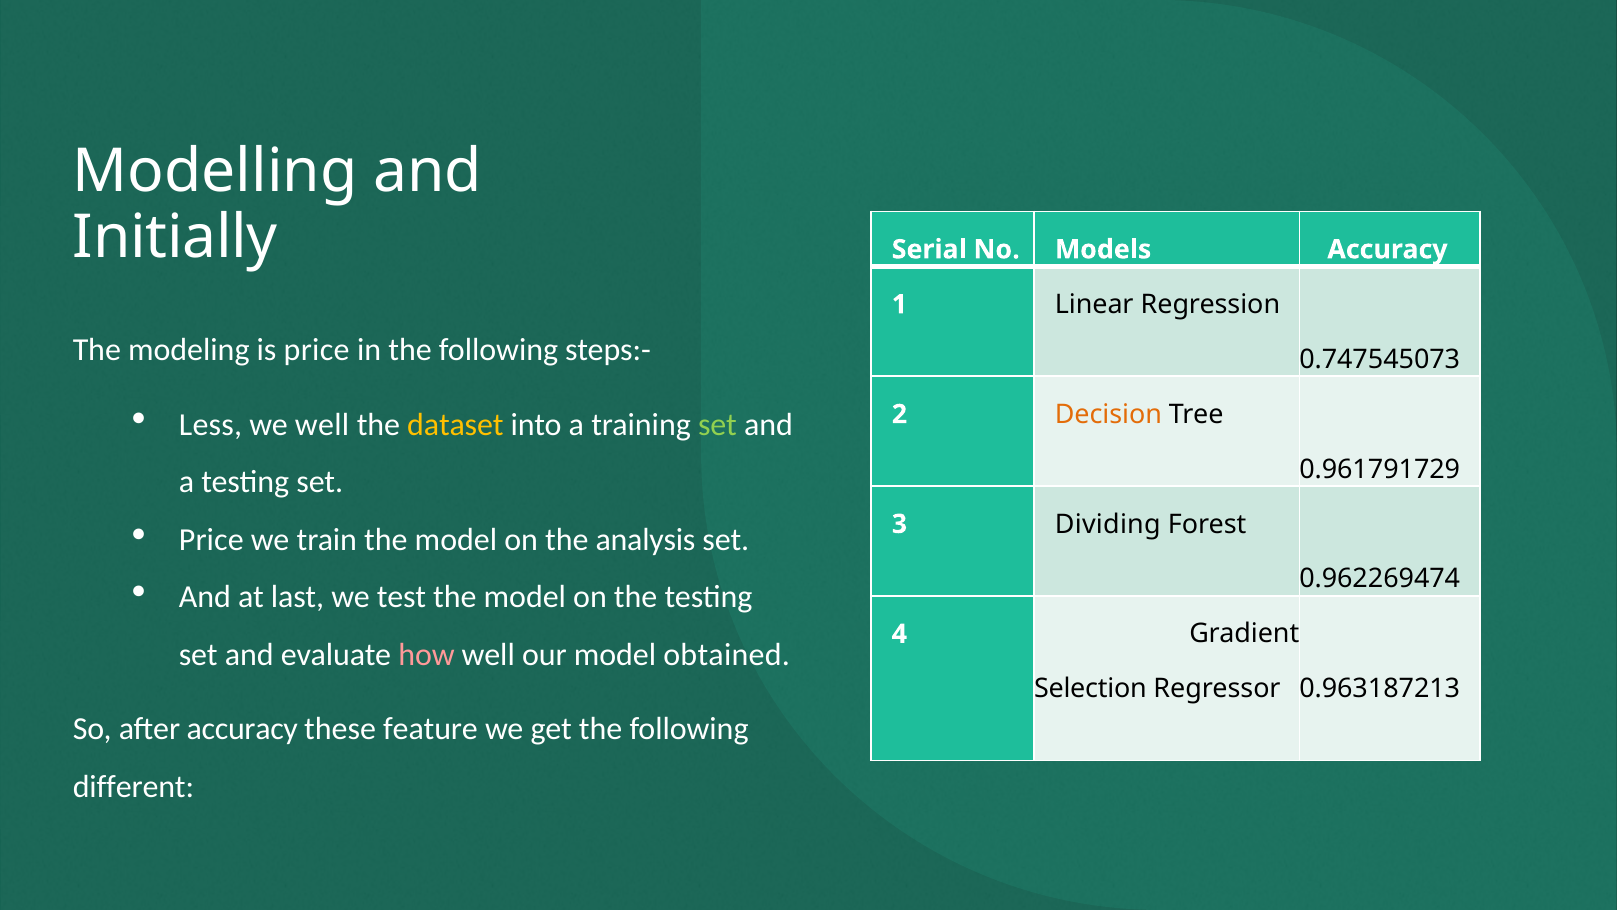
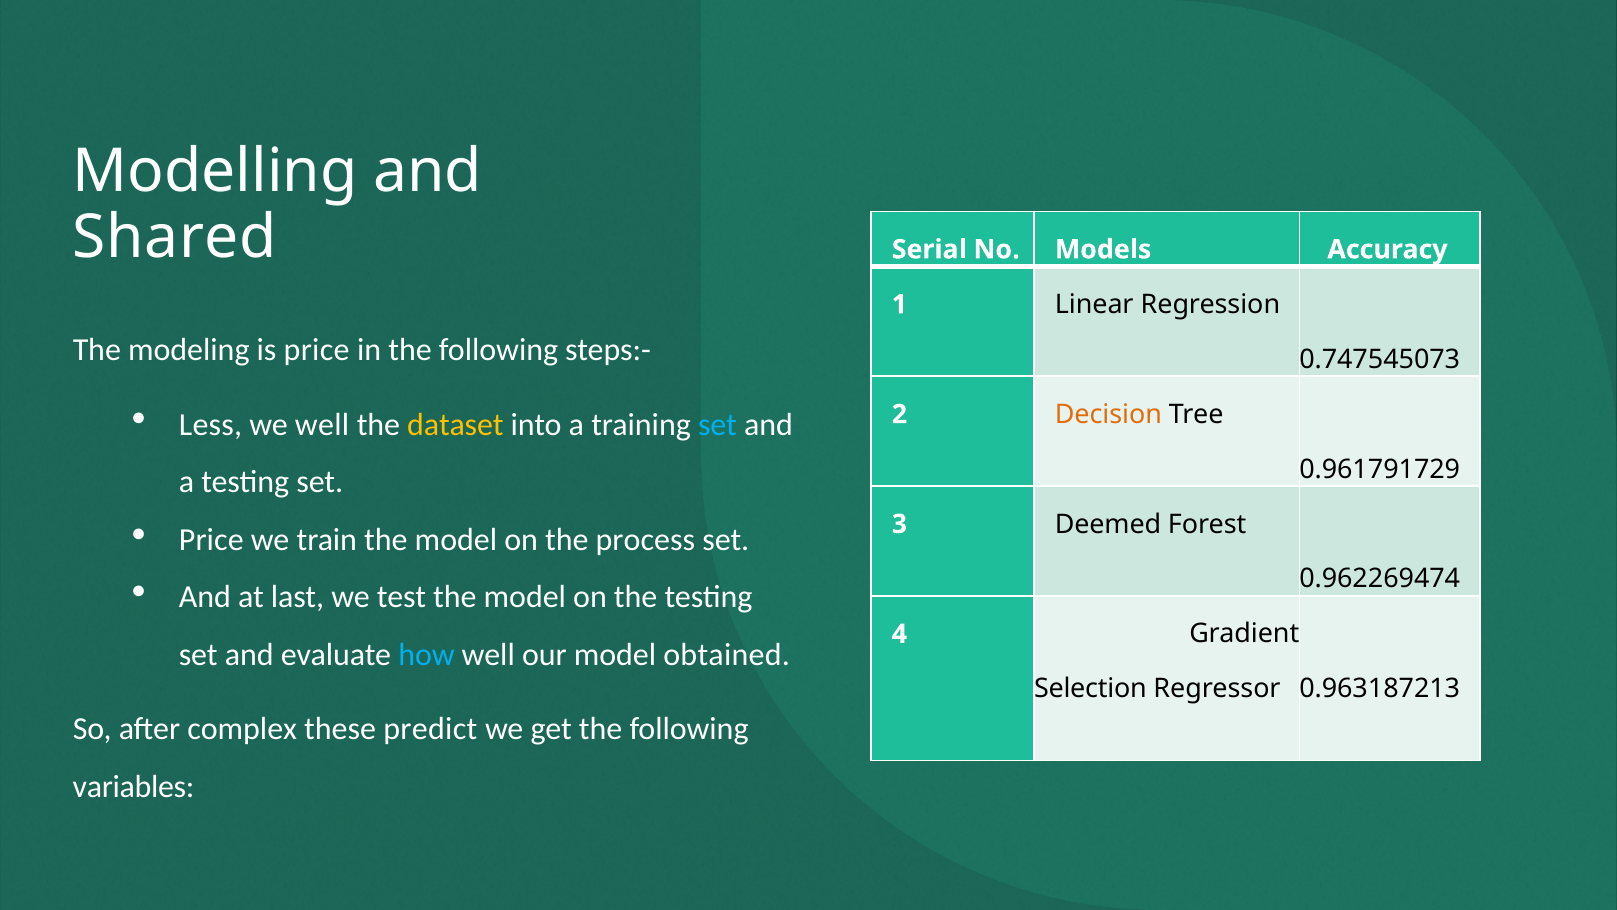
Initially: Initially -> Shared (175, 237)
set colour: light green -> light blue (717, 424)
Dividing: Dividing -> Deemed (1108, 524)
analysis: analysis -> process (645, 539)
how colour: pink -> light blue (426, 655)
after accuracy: accuracy -> complex (242, 729)
feature: feature -> predict (430, 729)
different: different -> variables (134, 787)
